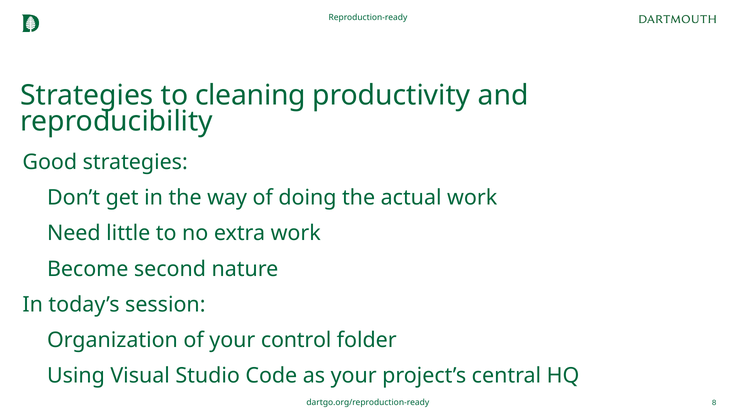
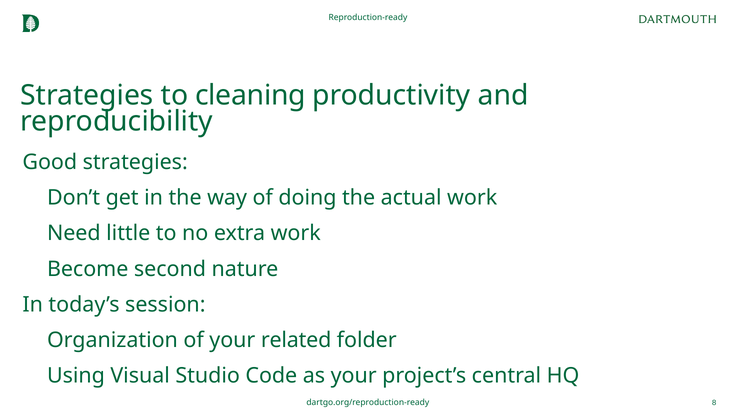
control: control -> related (296, 340)
